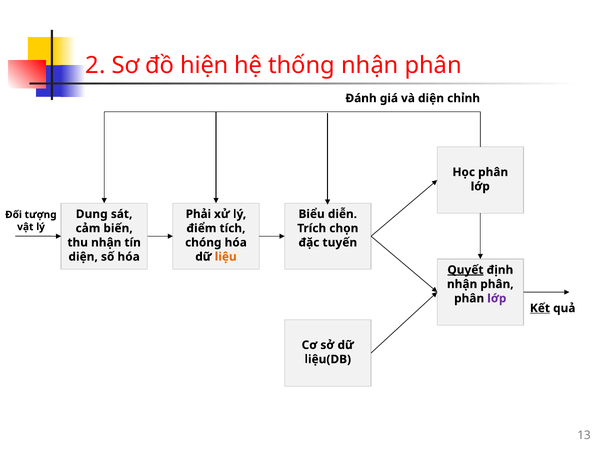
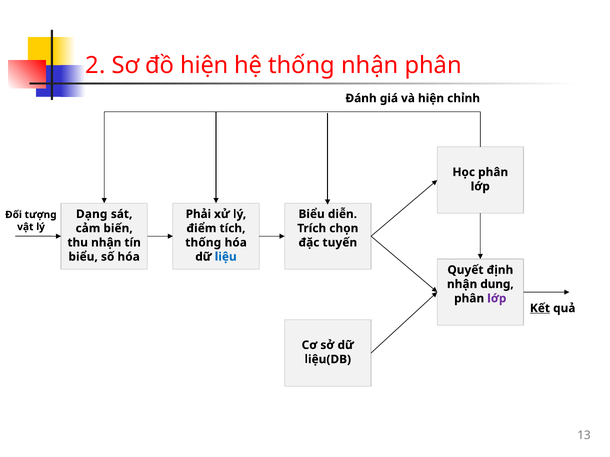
và diện: diện -> hiện (431, 98)
Dung: Dung -> Dạng (92, 214)
chóng: chóng -> thống (203, 243)
diện: diện -> biểu (83, 257)
liệu colour: orange -> blue (226, 257)
Quyết underline: present -> none (465, 270)
phân: phân -> dung (497, 284)
